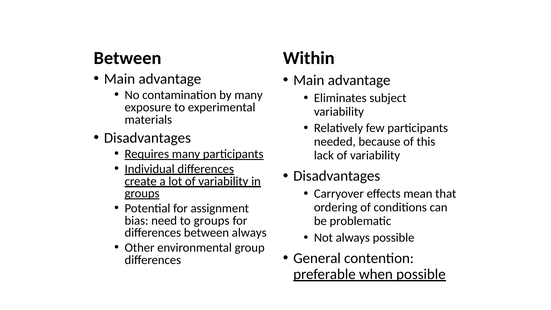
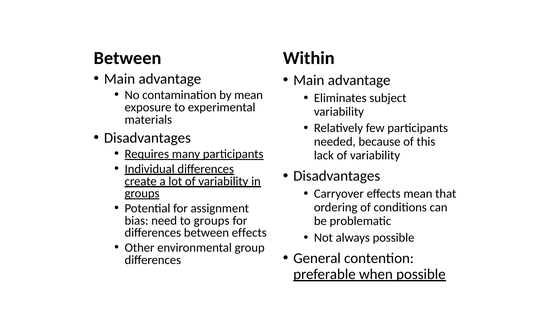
by many: many -> mean (249, 95)
between always: always -> effects (249, 233)
